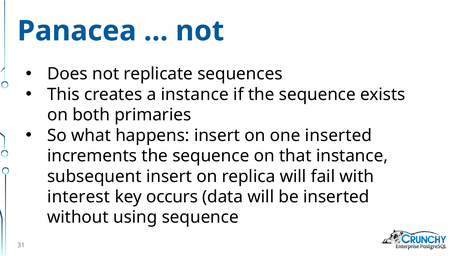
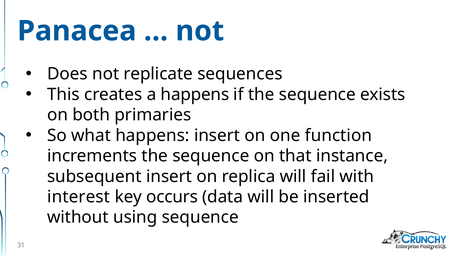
a instance: instance -> happens (195, 95)
one inserted: inserted -> function (338, 136)
